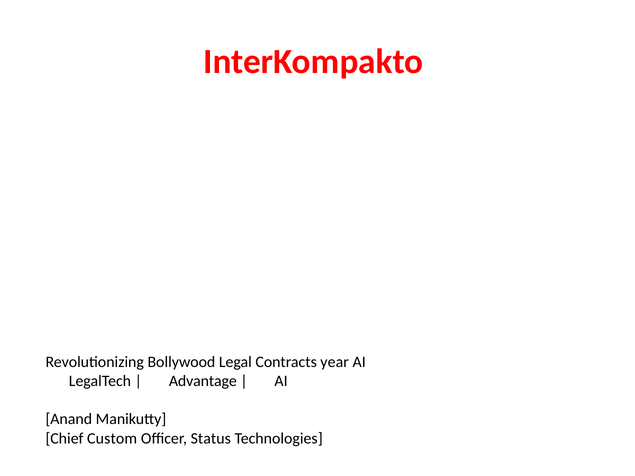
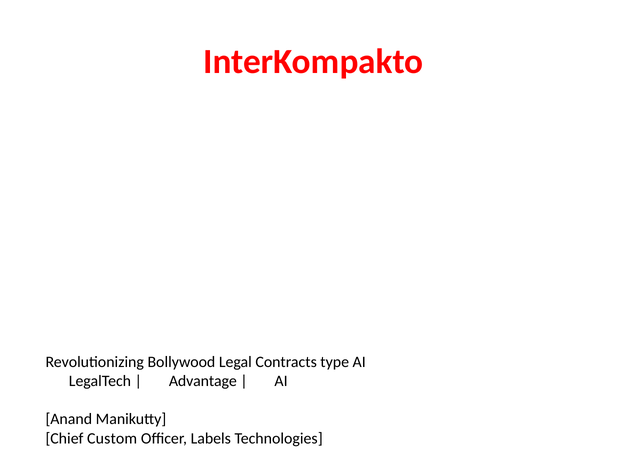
year: year -> type (335, 362)
Status: Status -> Labels (211, 439)
